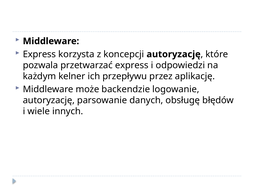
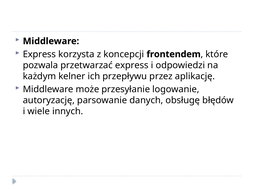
koncepcji autoryzację: autoryzację -> frontendem (174, 54)
backendzie: backendzie -> przesyłanie (126, 90)
